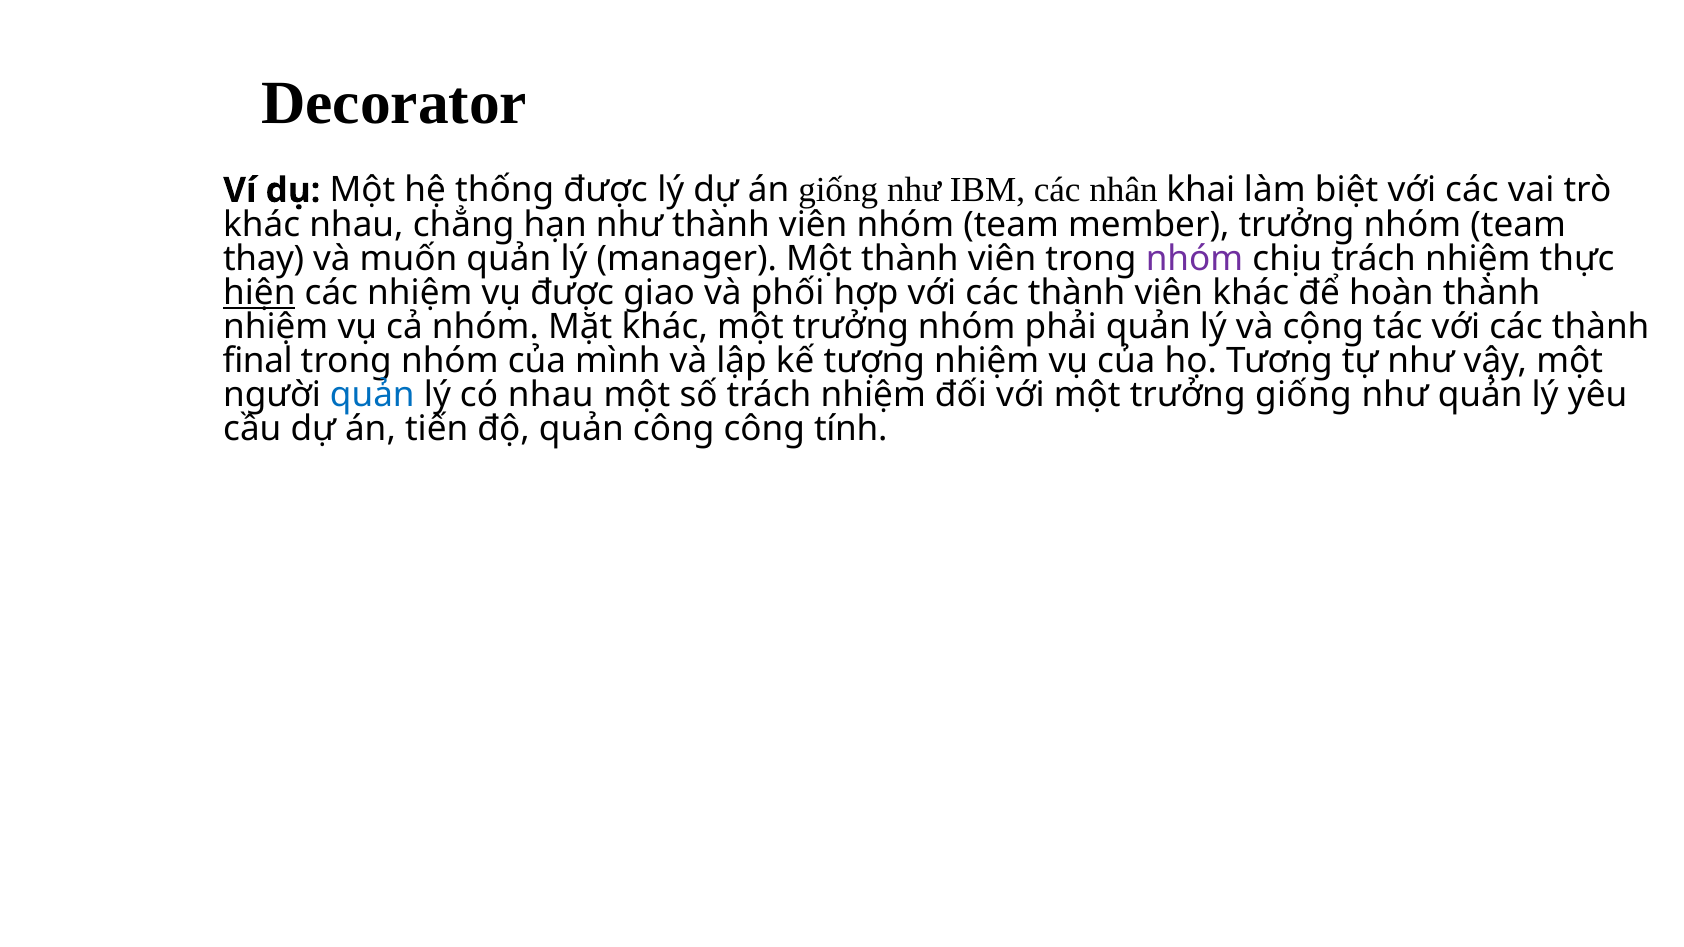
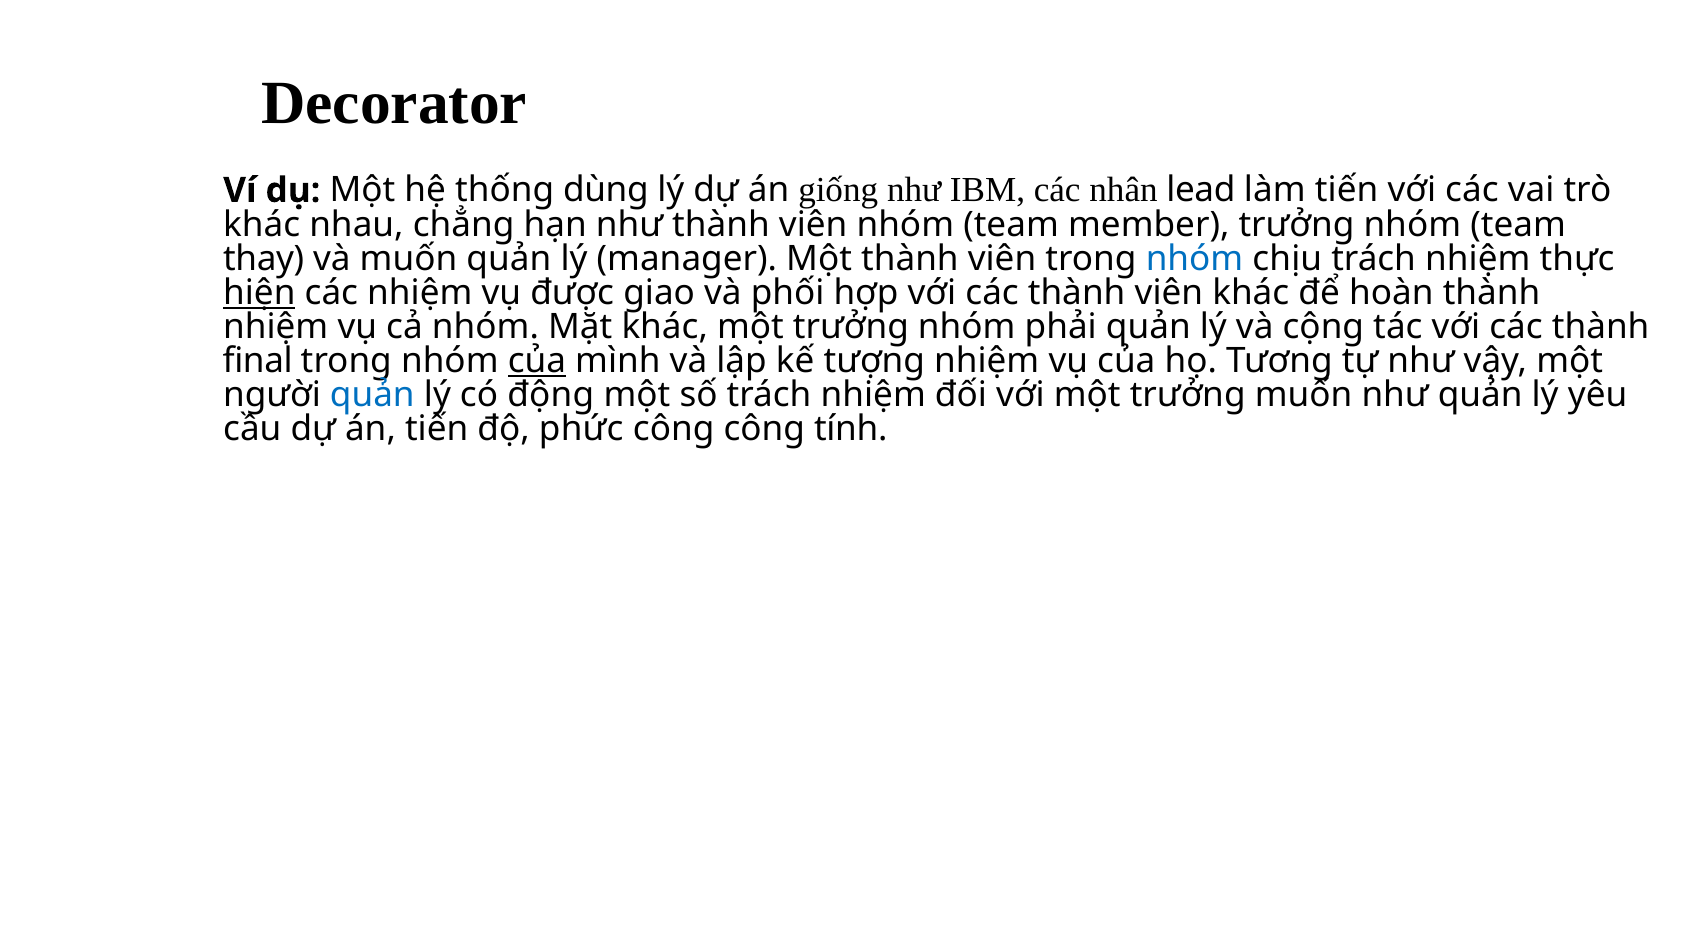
thống được: được -> dùng (606, 190)
khai: khai -> lead (1201, 190)
làm biệt: biệt -> tiến (1347, 190)
nhóm colour: purple -> blue (1194, 259)
của underline: none -> present (537, 361)
có nhau: nhau -> động (551, 395)
trưởng giống: giống -> muốn (1304, 395)
độ quản: quản -> phức (581, 429)
